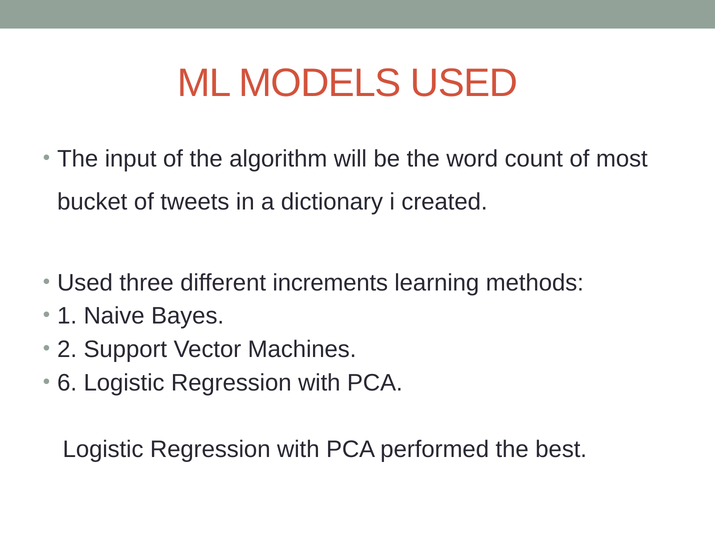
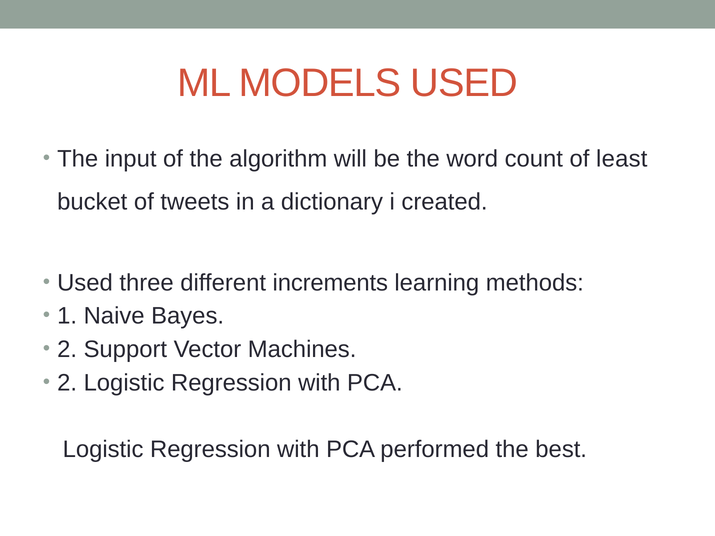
most: most -> least (622, 159)
6: 6 -> 2 (67, 383)
